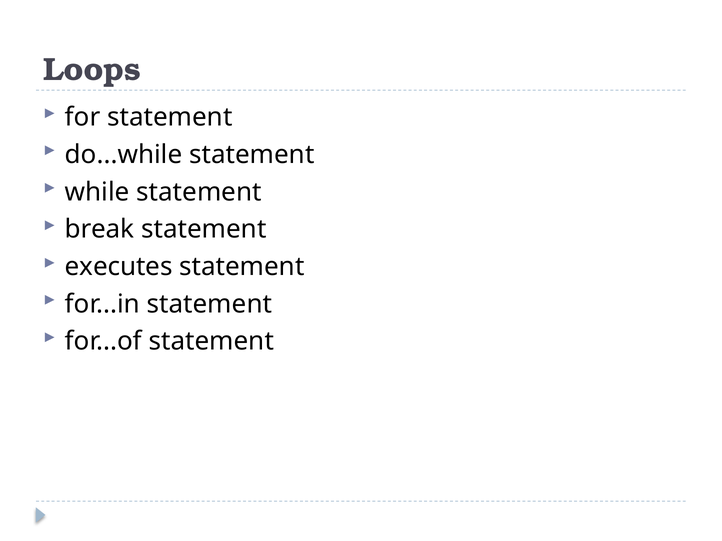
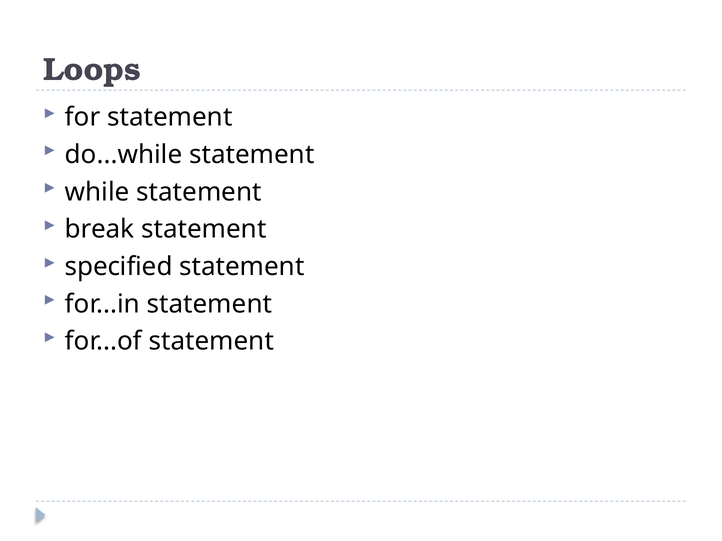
executes: executes -> specified (119, 267)
